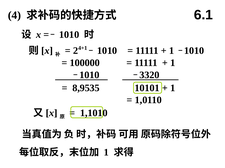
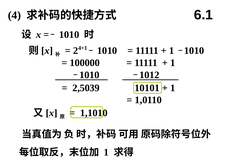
3320: 3320 -> 1012 (149, 75)
8,9535: 8,9535 -> 2,5039 (86, 88)
